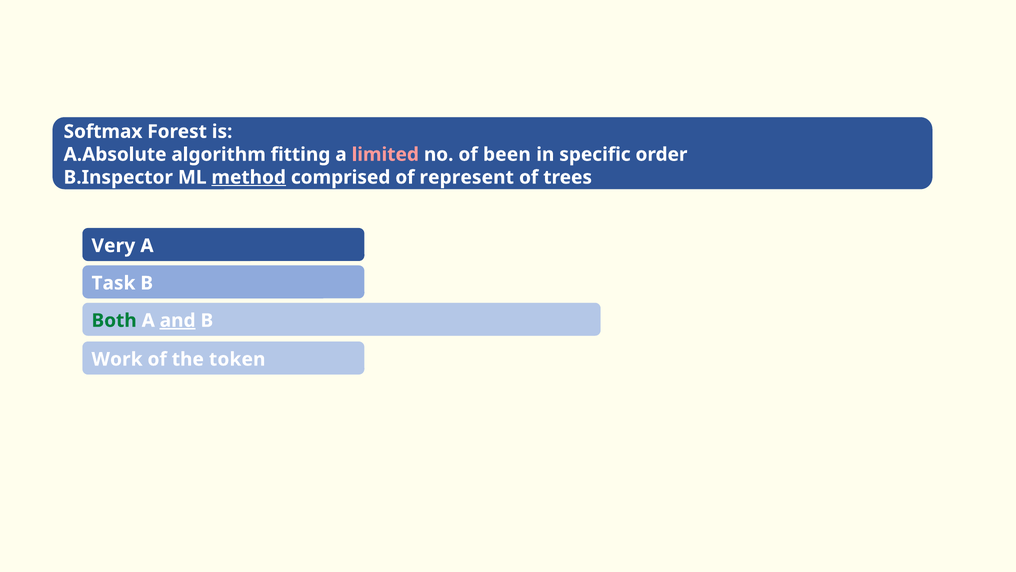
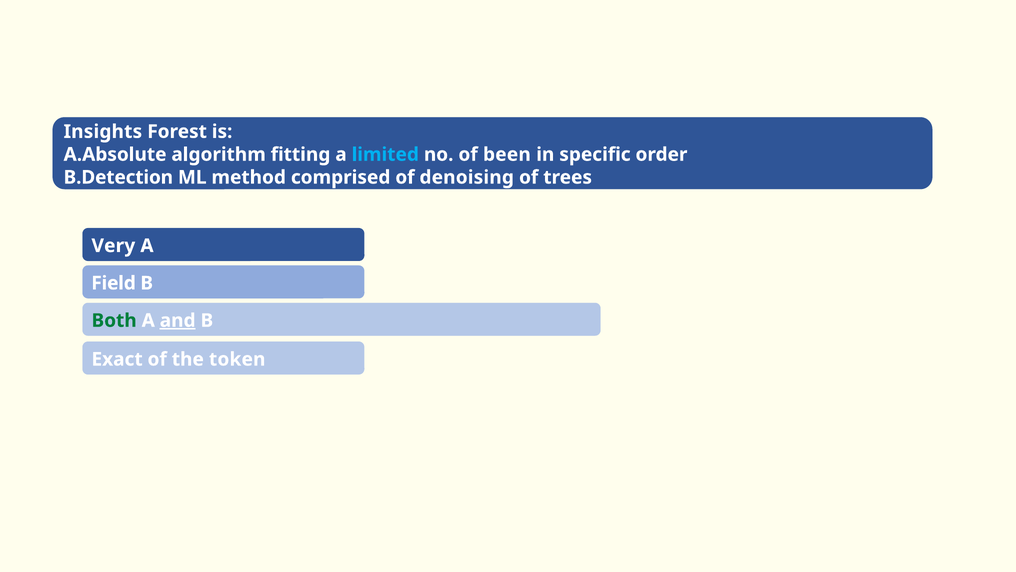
Softmax: Softmax -> Insights (103, 132)
limited colour: pink -> light blue (385, 154)
B.Inspector: B.Inspector -> B.Detection (118, 177)
method underline: present -> none (249, 177)
represent: represent -> denoising (467, 177)
Task: Task -> Field (114, 283)
Work: Work -> Exact (117, 359)
